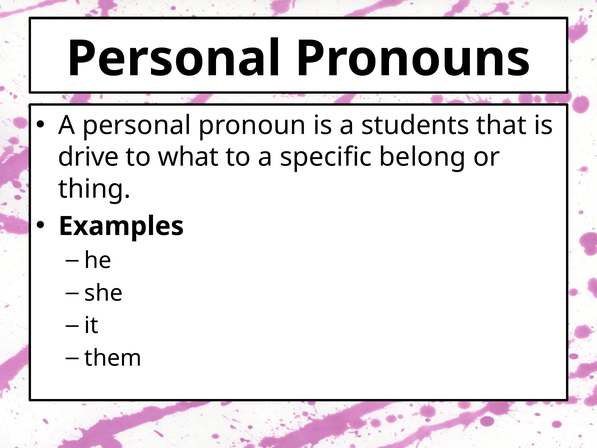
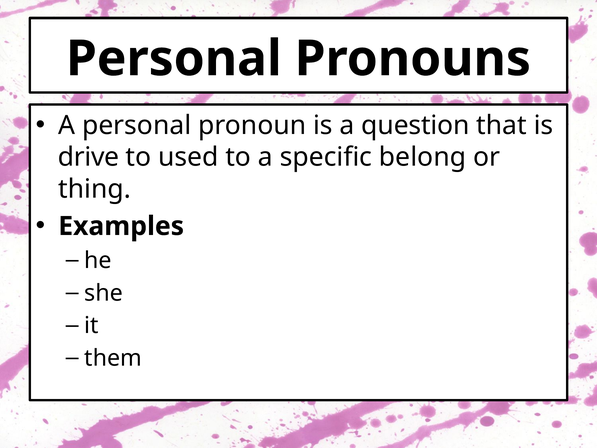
students: students -> question (415, 125)
what: what -> used (188, 157)
